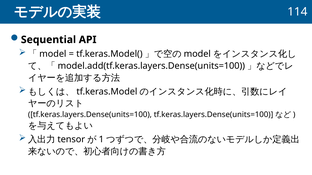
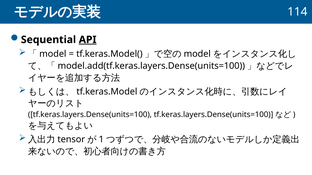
API underline: none -> present (88, 40)
